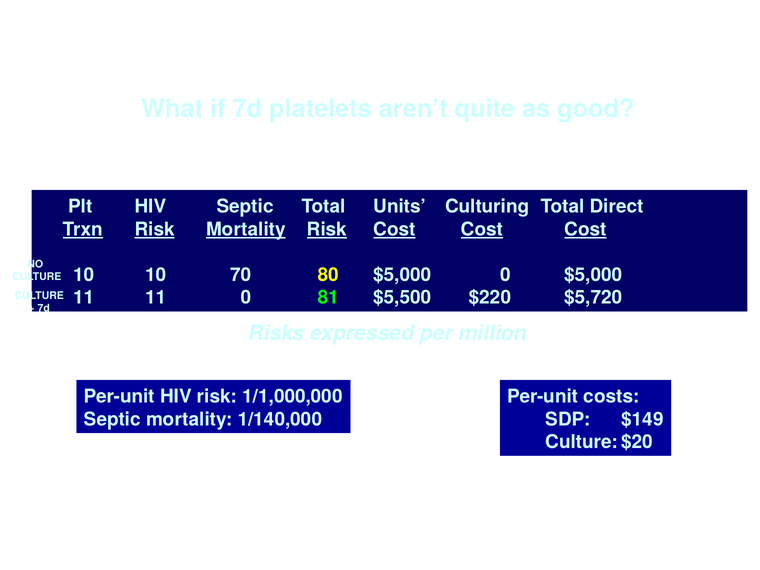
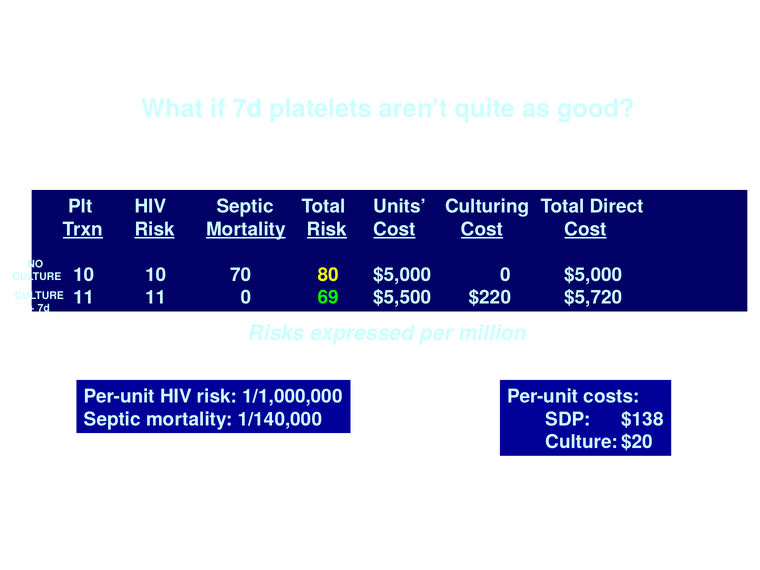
81: 81 -> 69 (328, 298)
$149: $149 -> $138 (642, 419)
